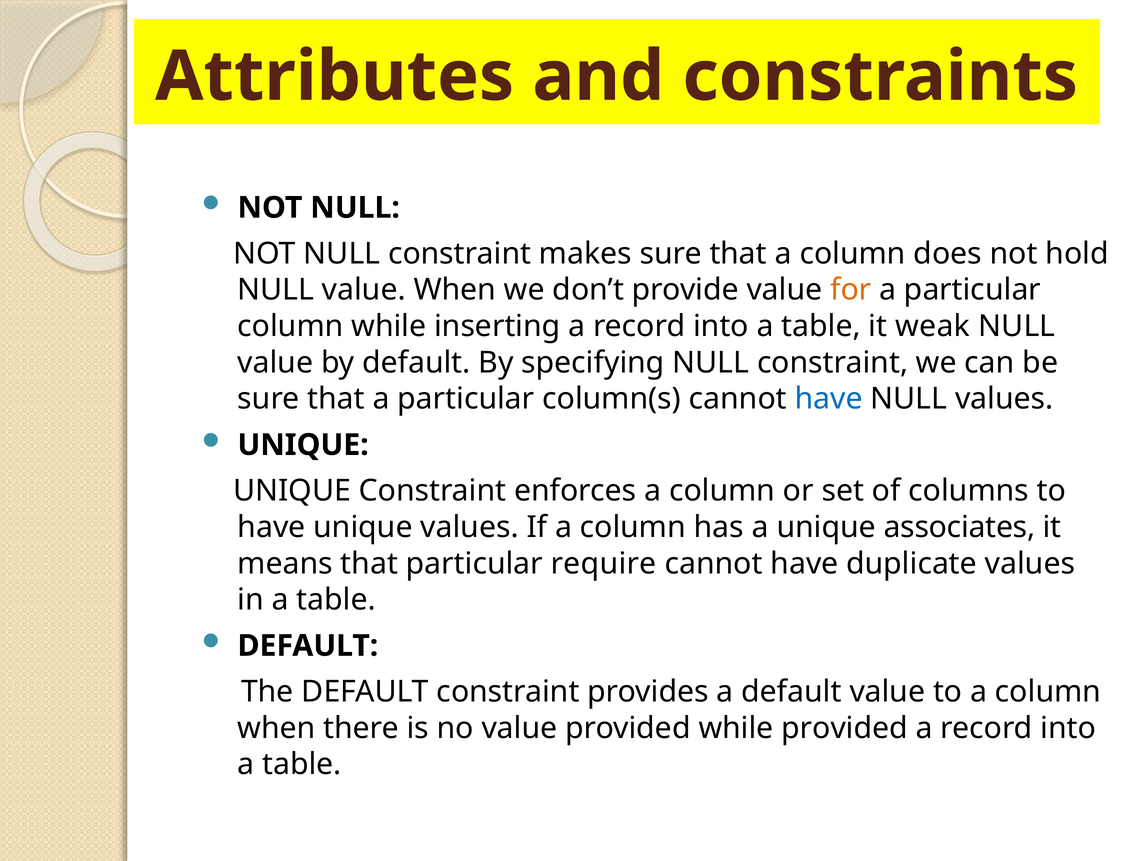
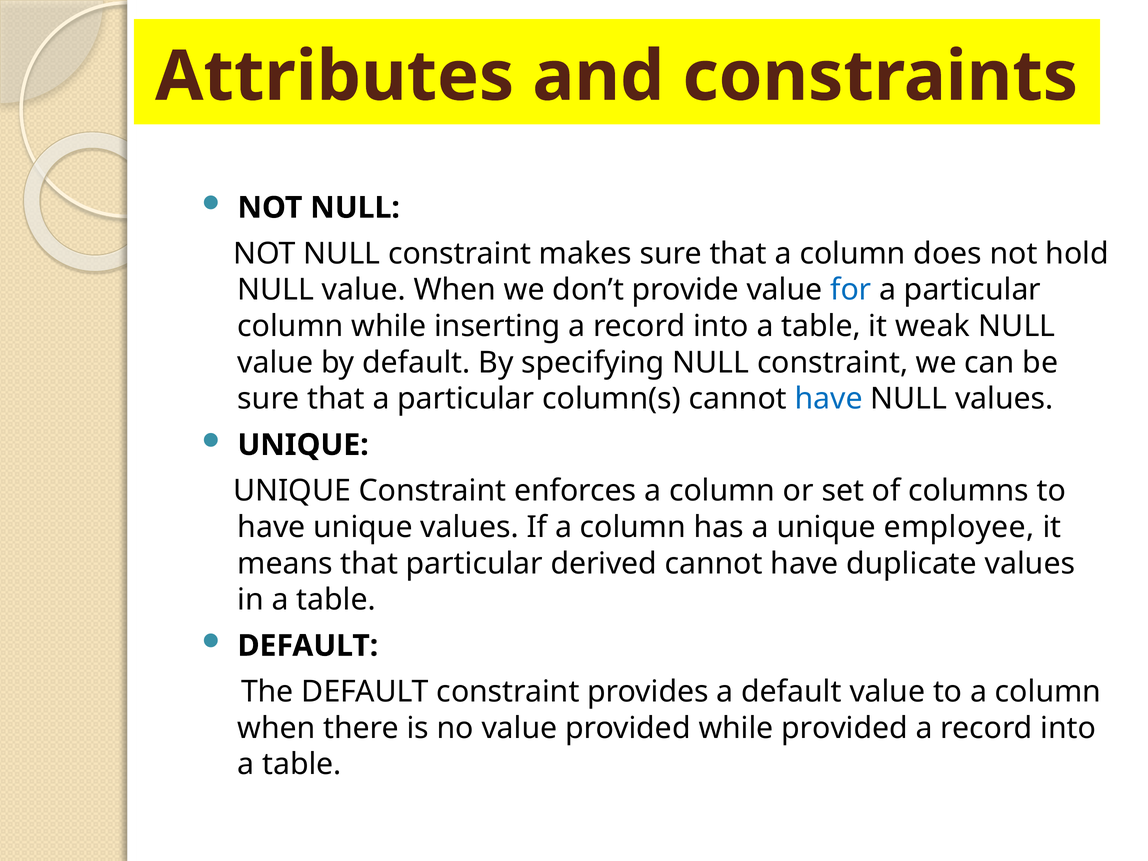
for colour: orange -> blue (851, 290)
associates: associates -> employee (959, 527)
require: require -> derived (604, 564)
